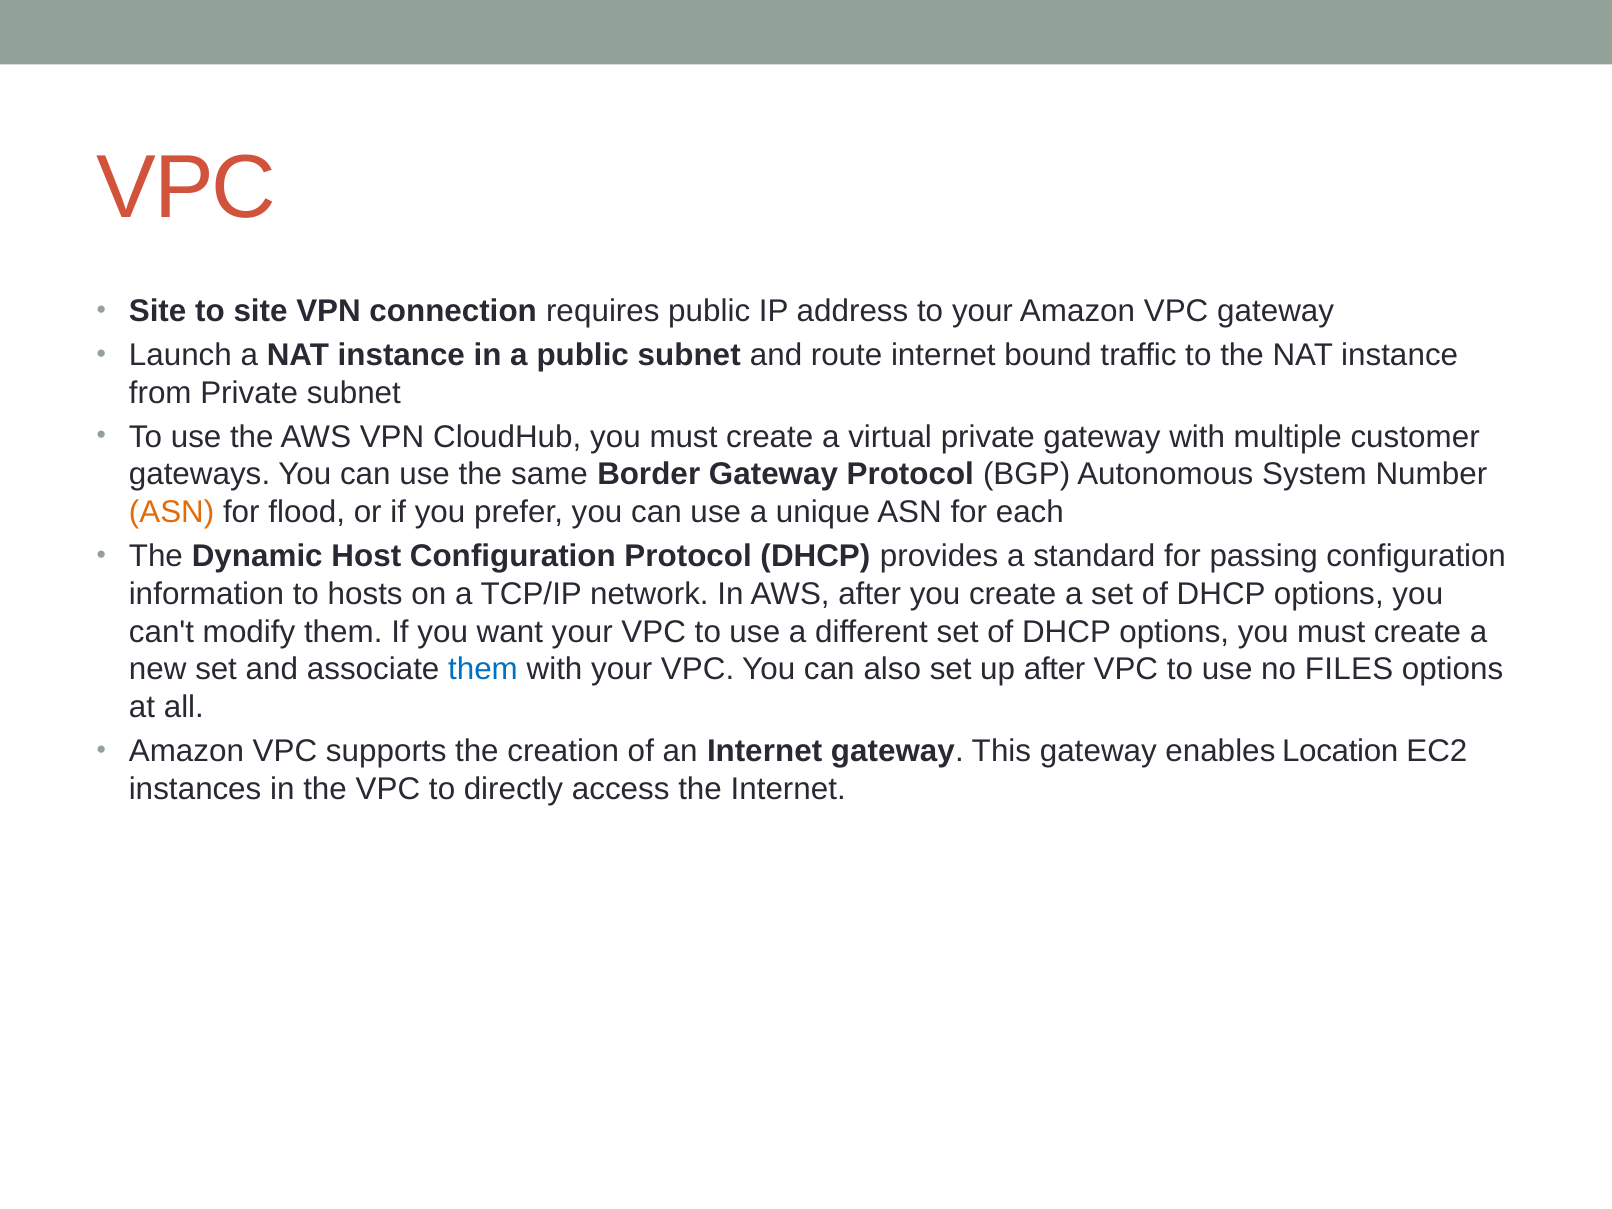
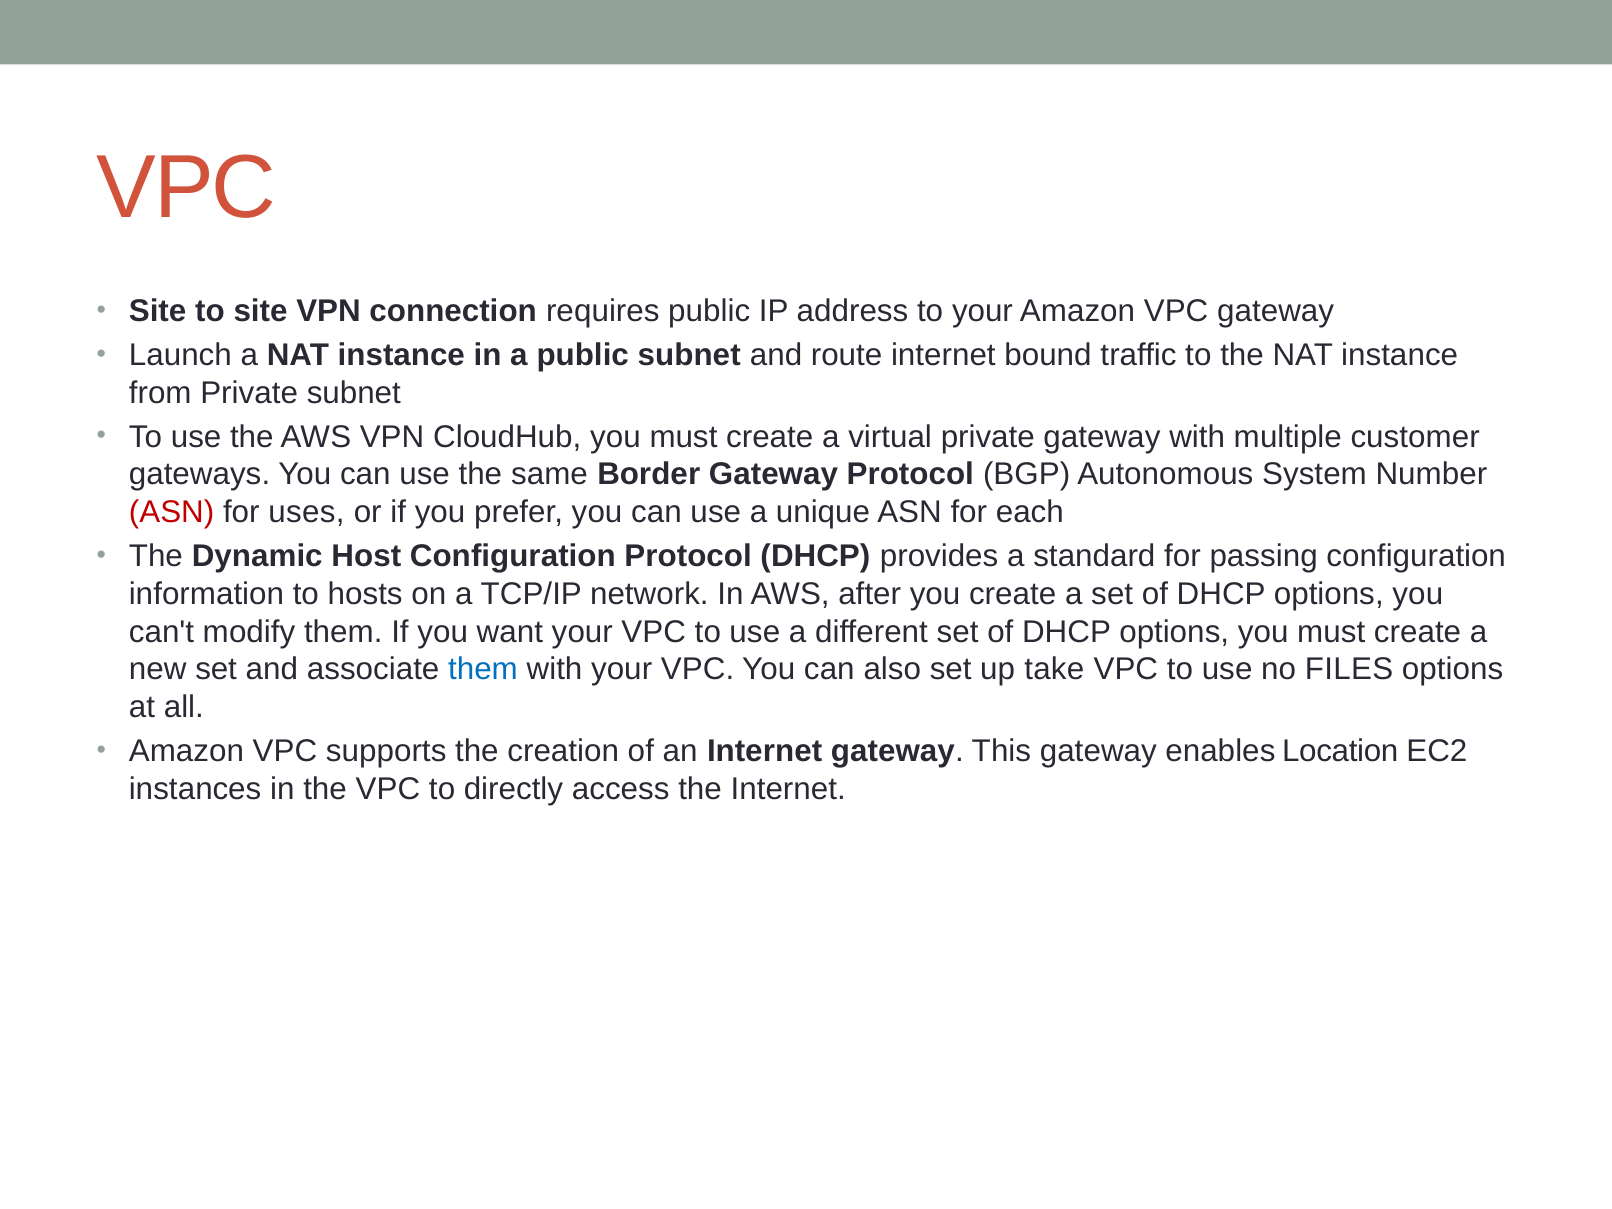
ASN colour: orange -> red (172, 512)
flood: flood -> uses (307, 512)
up after: after -> take (1054, 669)
